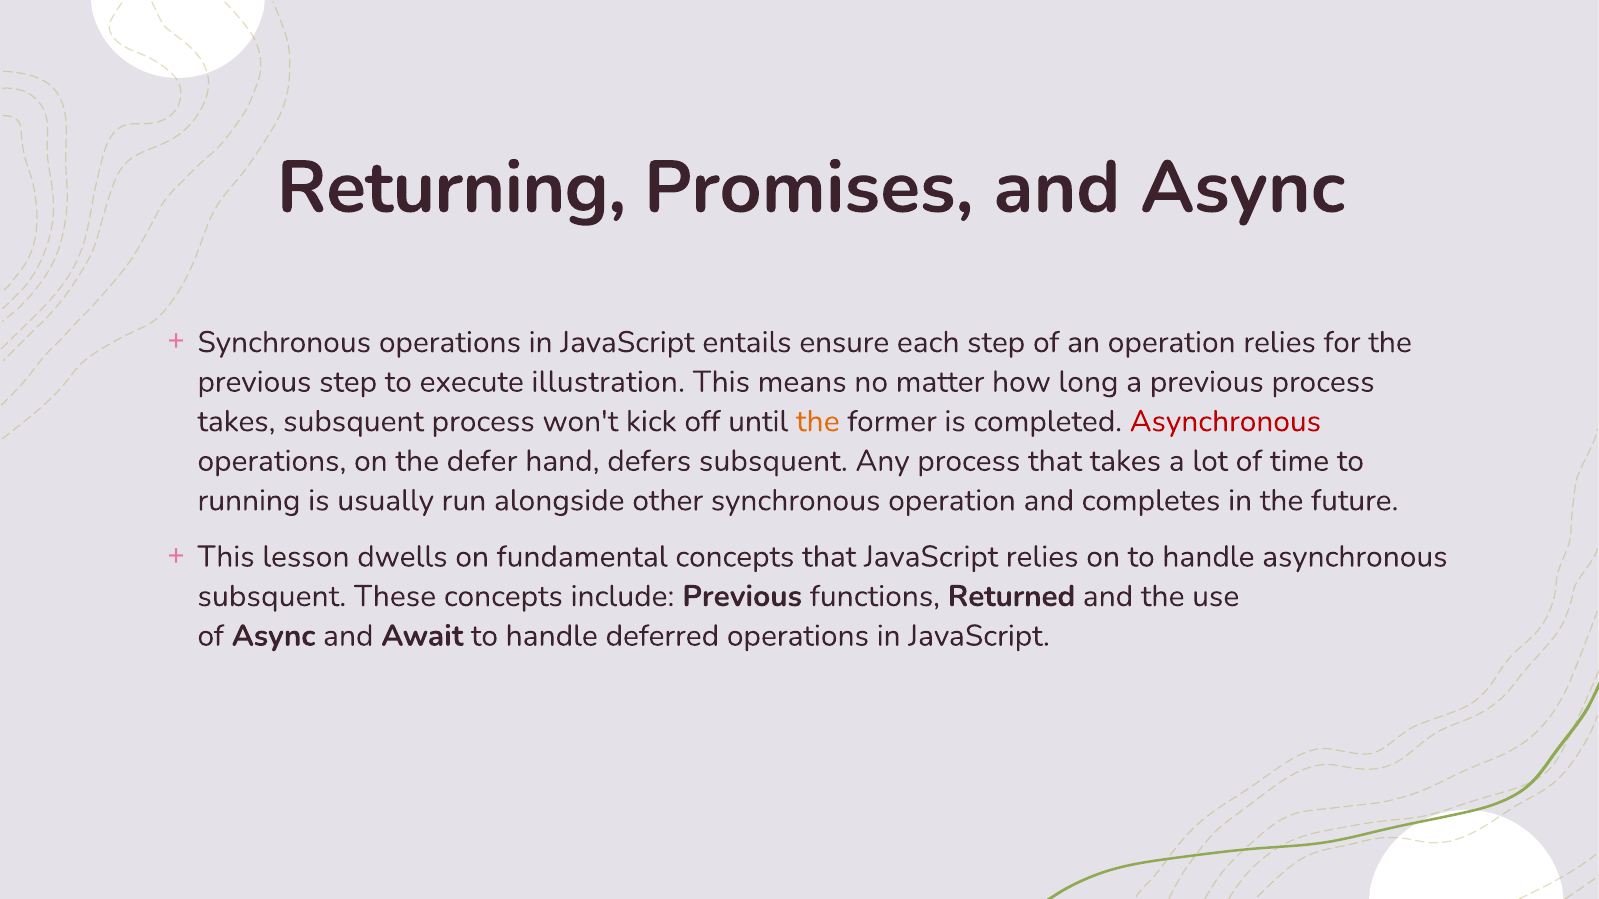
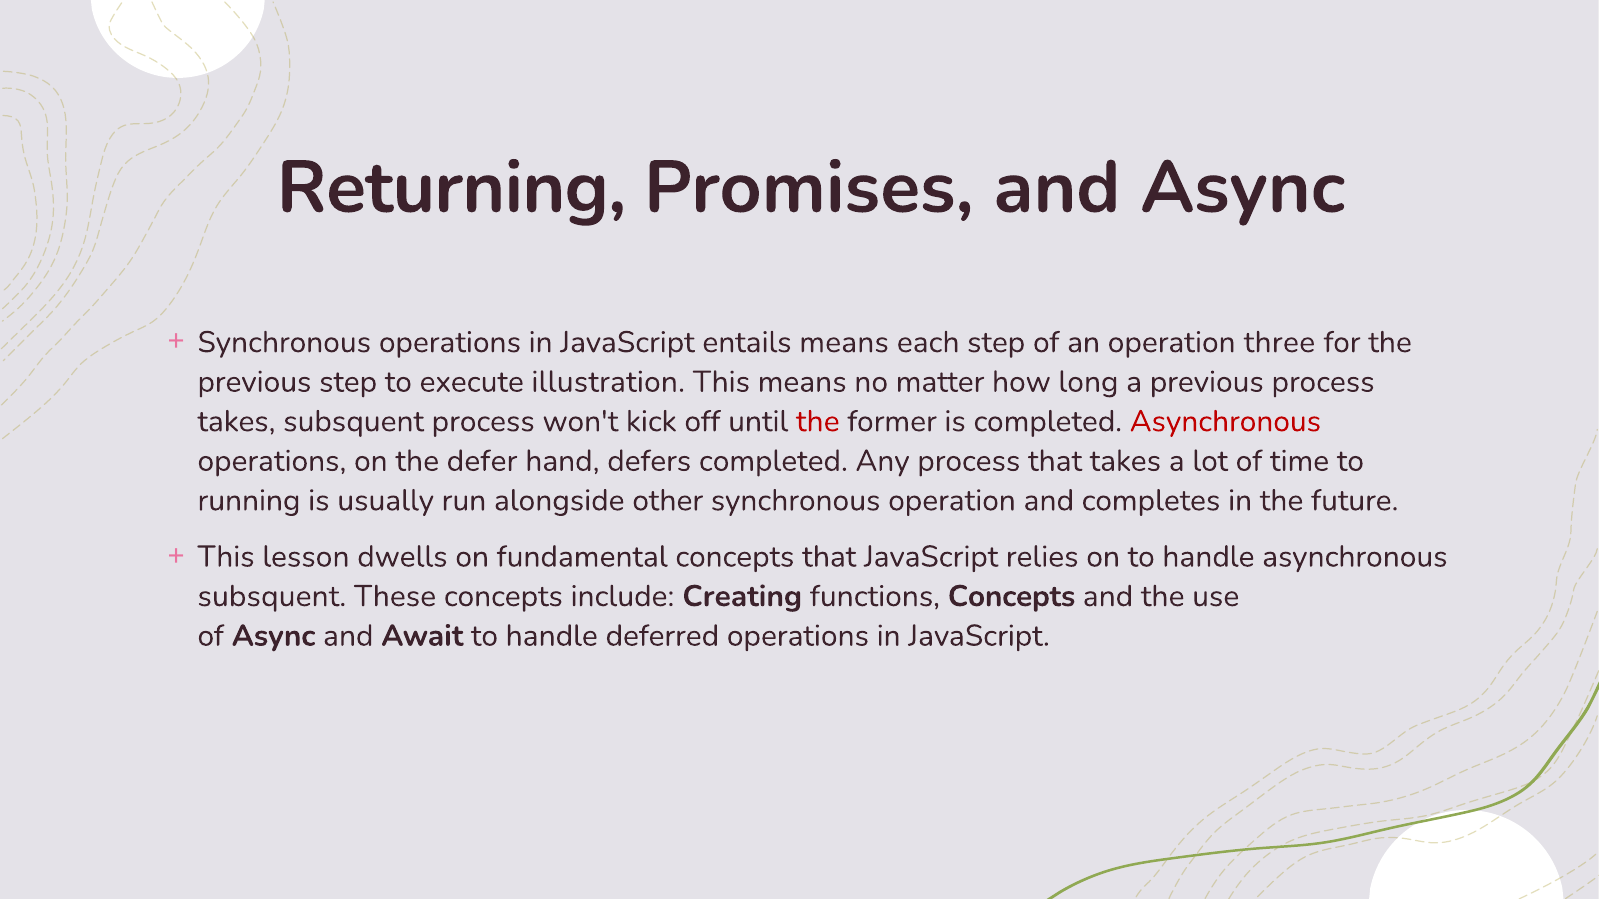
entails ensure: ensure -> means (844, 342)
operation relies: relies -> three (1279, 342)
the colour: orange -> red (818, 422)
defers subsquent: subsquent -> completed (773, 461)
include Previous: Previous -> Creating (742, 596)
functions Returned: Returned -> Concepts (1012, 596)
